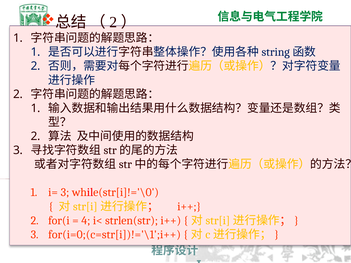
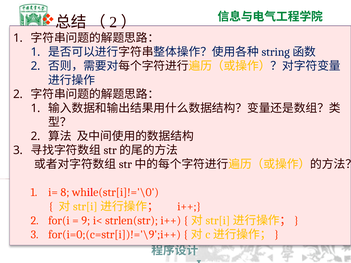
i= 3: 3 -> 8 (65, 193)
4: 4 -> 9 (86, 221)
for(i=0;(c=str[i])!='\1';i++: for(i=0;(c=str[i])!='\1';i++ -> for(i=0;(c=str[i])!='\9';i++ (115, 235)
